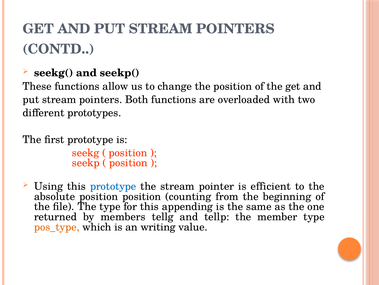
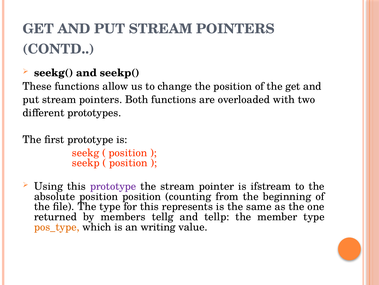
prototype colour: blue -> purple (113, 186)
efficient: efficient -> ifstream (271, 186)
appending: appending -> represents (187, 206)
